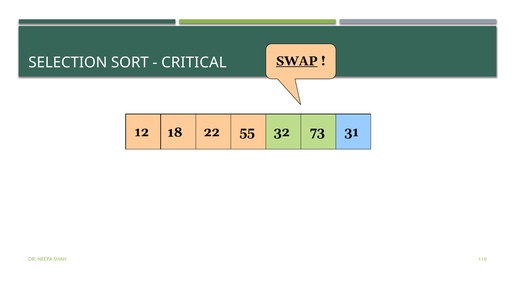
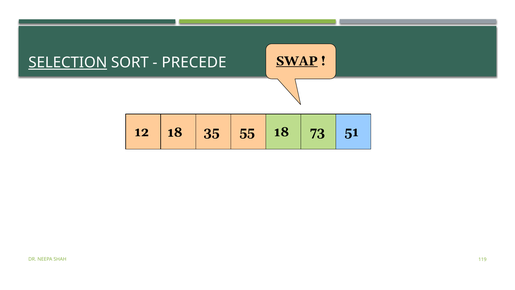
SELECTION underline: none -> present (68, 63)
CRITICAL: CRITICAL -> PRECEDE (194, 63)
22: 22 -> 35 (212, 132)
55 32: 32 -> 18 (282, 132)
31: 31 -> 51 (352, 132)
